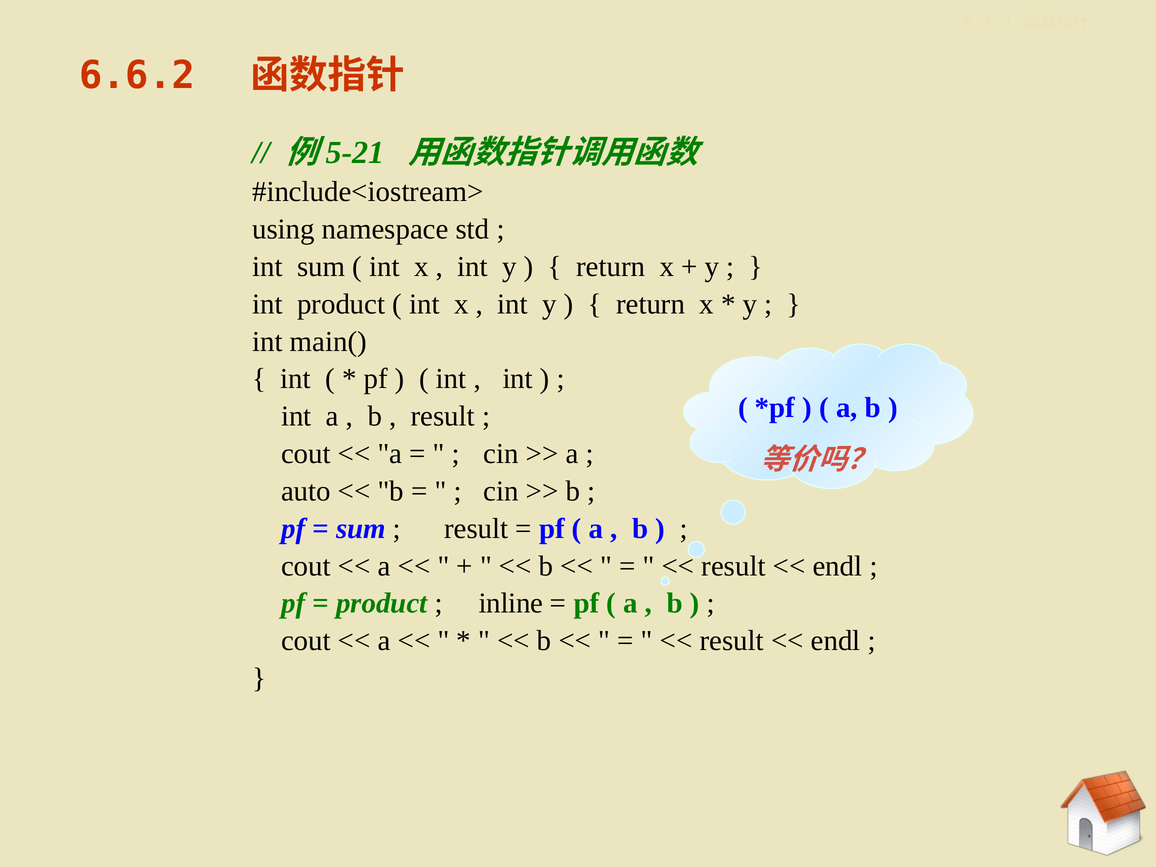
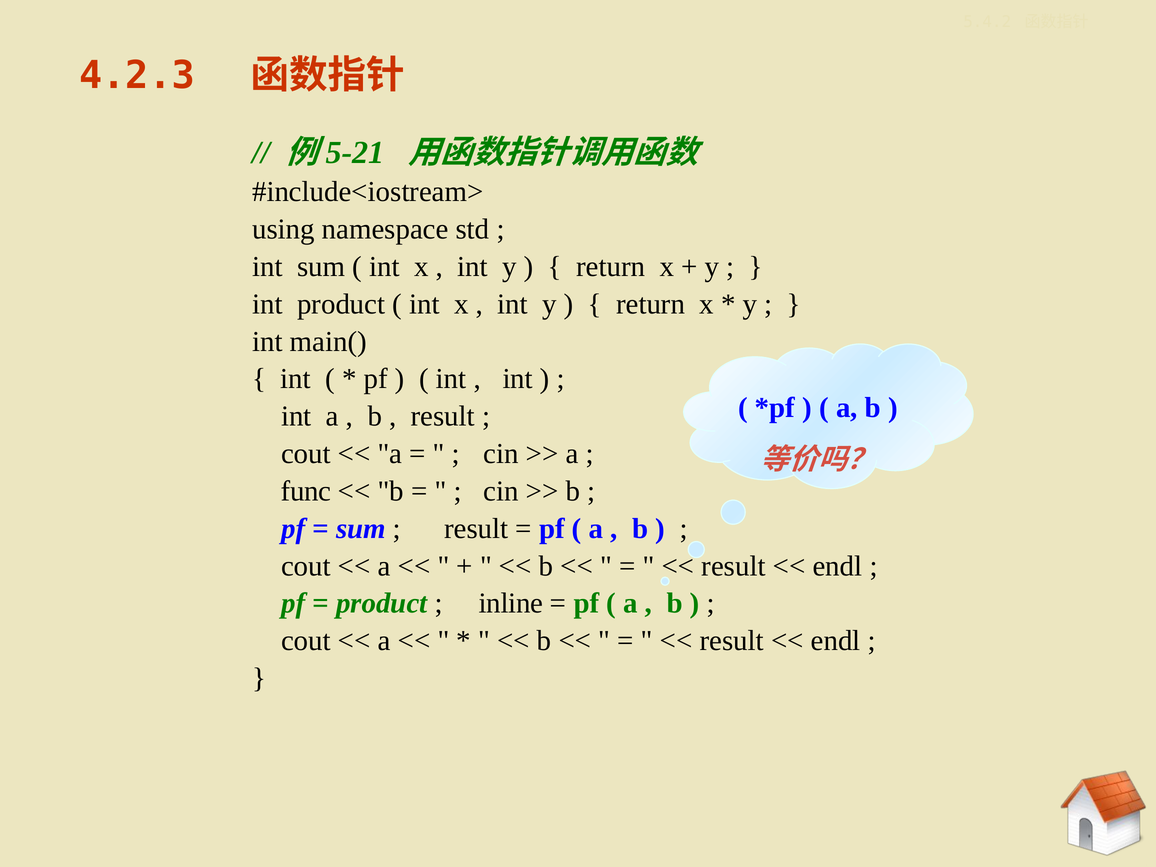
6.6.2: 6.6.2 -> 4.2.3 (137, 76)
auto: auto -> func (306, 491)
